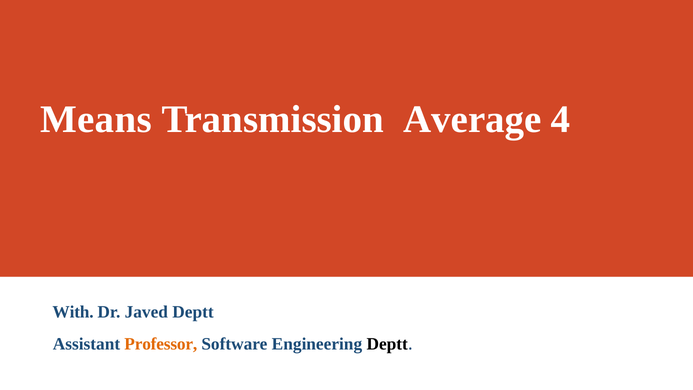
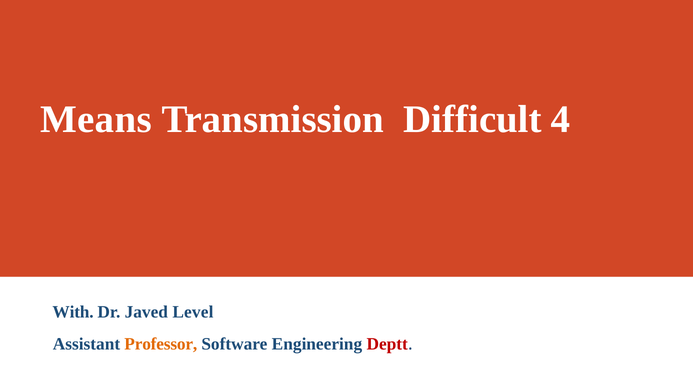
Average: Average -> Difficult (473, 119)
Javed Deptt: Deptt -> Level (193, 312)
Deptt colour: black -> red (387, 344)
